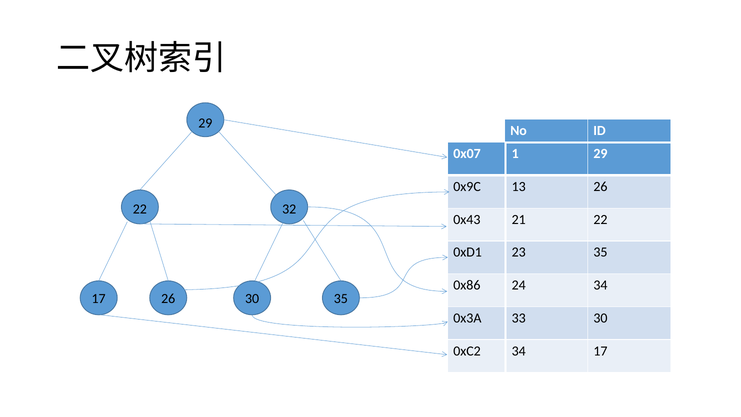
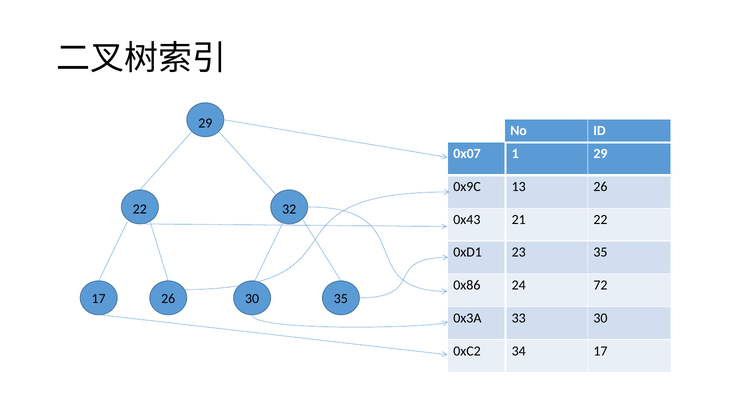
24 34: 34 -> 72 (600, 285)
